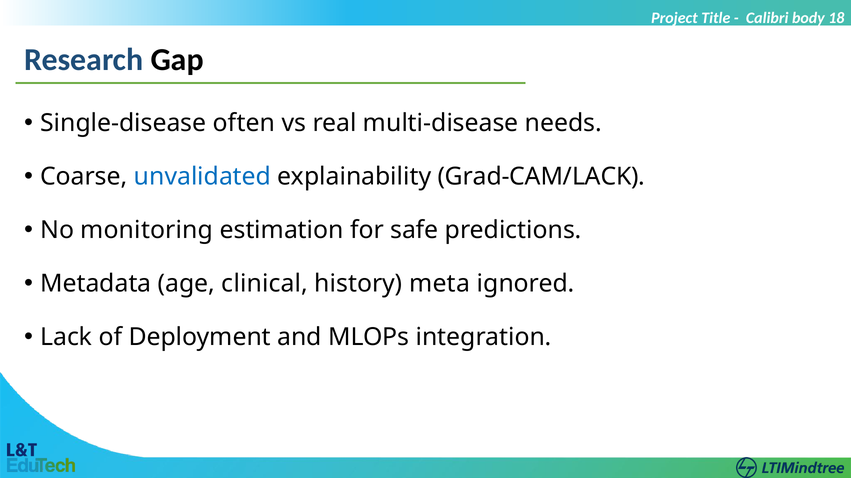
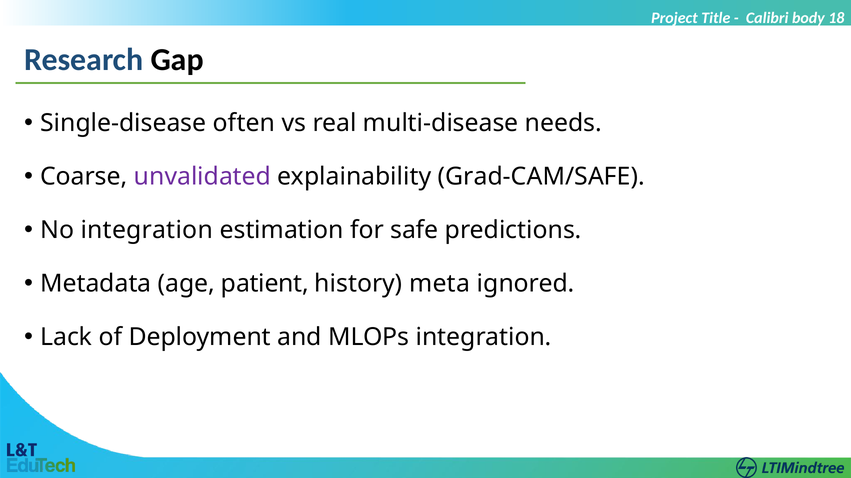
unvalidated colour: blue -> purple (202, 177)
Grad-CAM/LACK: Grad-CAM/LACK -> Grad-CAM/SAFE (541, 177)
No monitoring: monitoring -> integration (147, 231)
clinical: clinical -> patient (265, 284)
